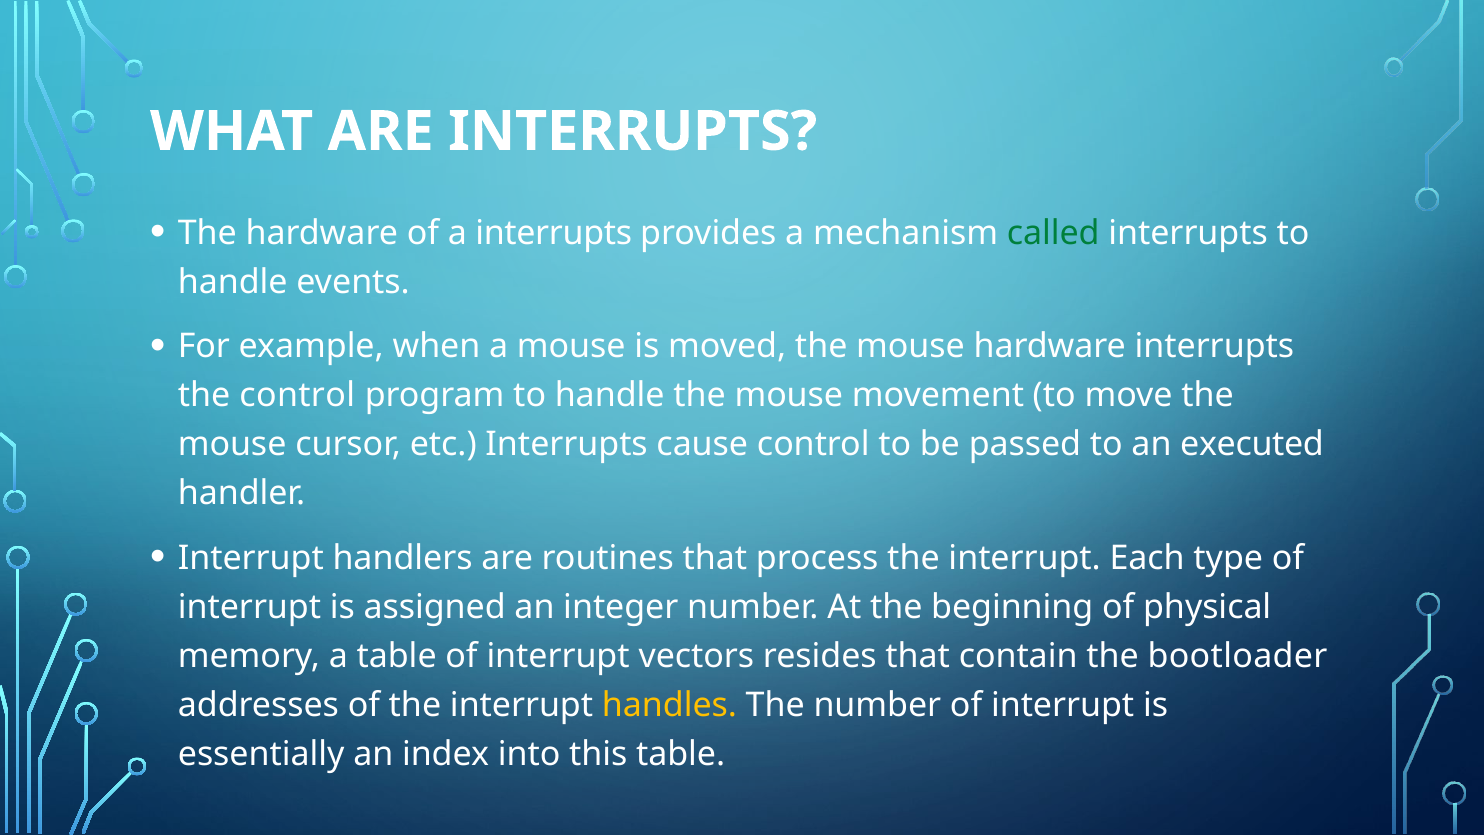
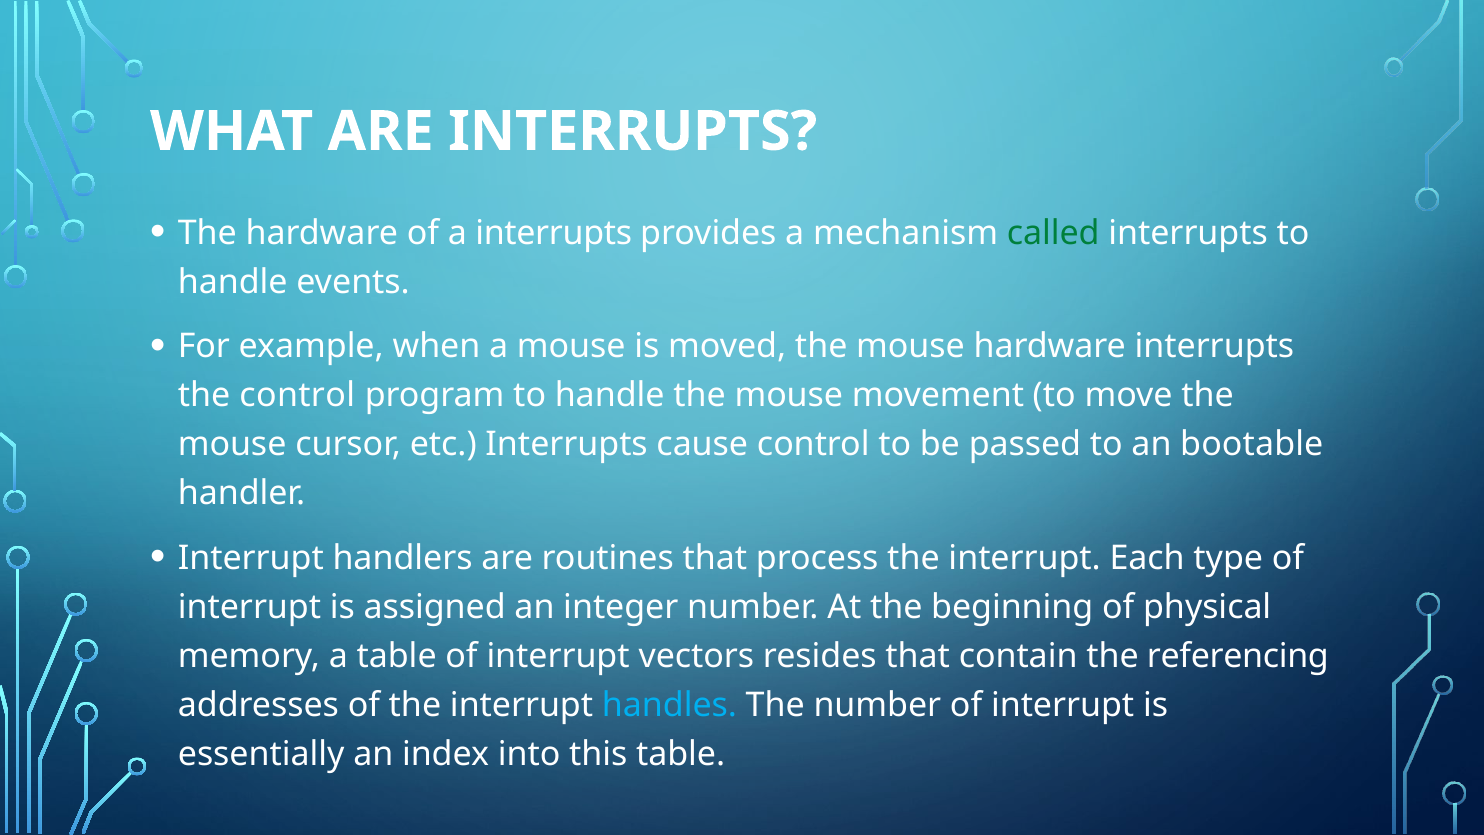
executed: executed -> bootable (1252, 444)
bootloader: bootloader -> referencing (1238, 656)
handles colour: yellow -> light blue (669, 705)
